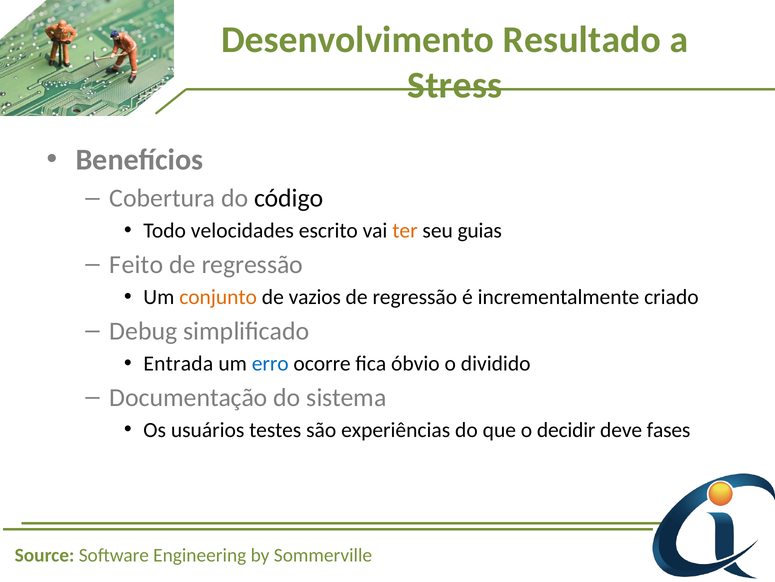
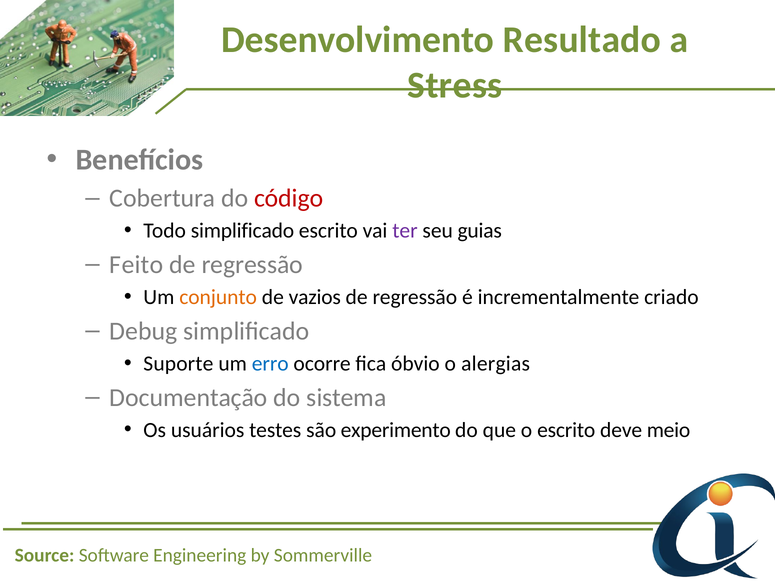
código colour: black -> red (289, 198)
Todo velocidades: velocidades -> simplificado (242, 231)
ter colour: orange -> purple (405, 231)
Entrada: Entrada -> Suporte (178, 363)
dividido: dividido -> alergias (496, 363)
experiências: experiências -> experimento (396, 429)
o decidir: decidir -> escrito (566, 429)
fases: fases -> meio (669, 429)
